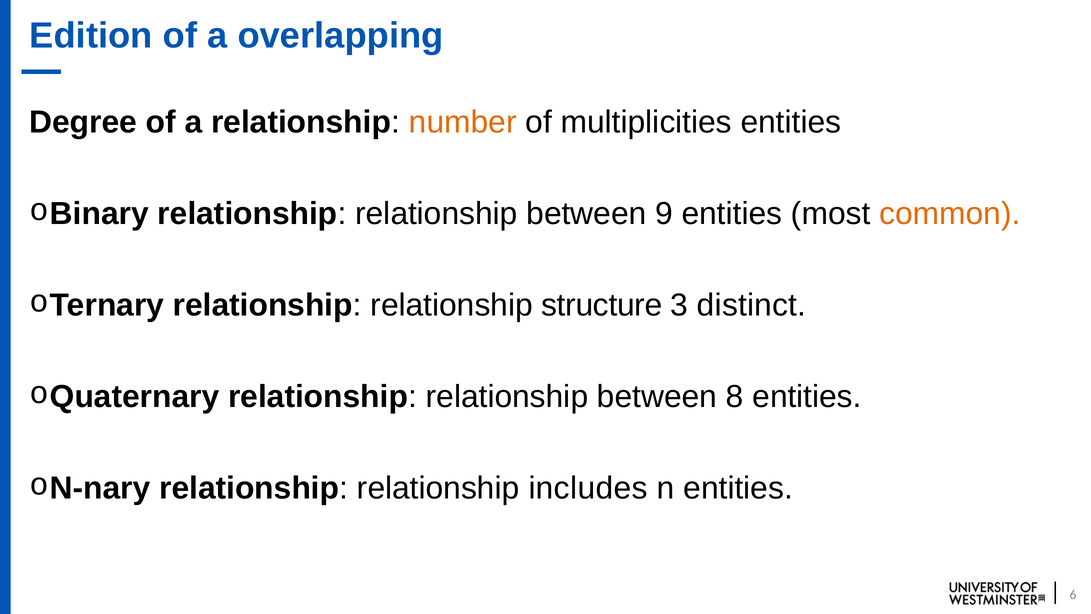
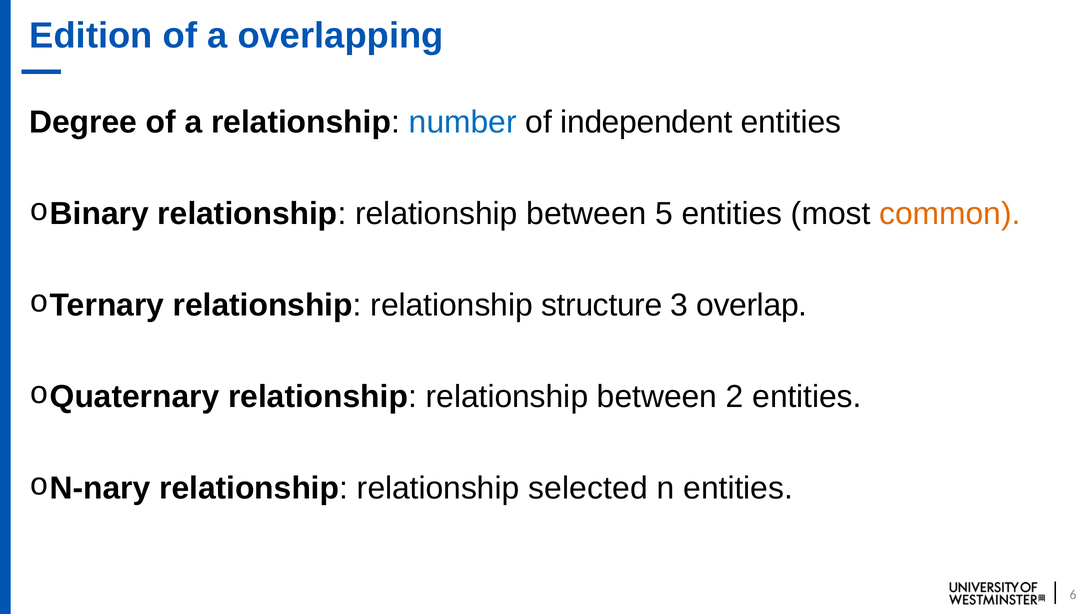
number colour: orange -> blue (463, 122)
multiplicities: multiplicities -> independent (646, 122)
9: 9 -> 5 (664, 214)
distinct: distinct -> overlap (752, 305)
8: 8 -> 2 (735, 397)
includes: includes -> selected (588, 488)
